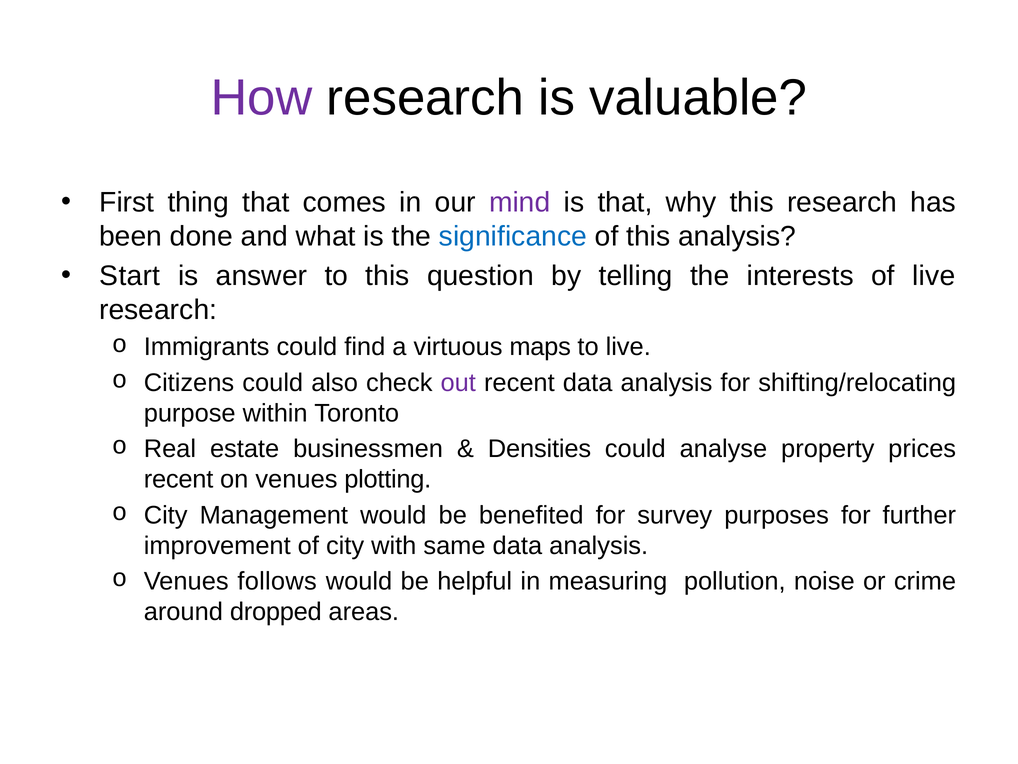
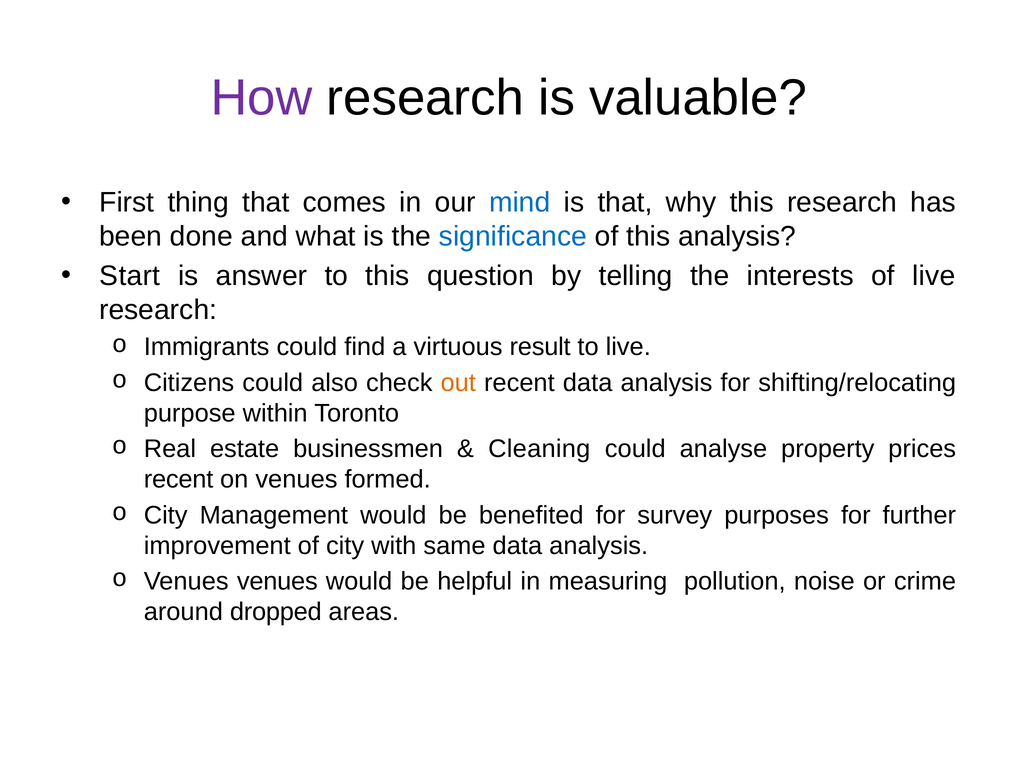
mind colour: purple -> blue (520, 202)
maps: maps -> result (540, 347)
out colour: purple -> orange (458, 382)
Densities: Densities -> Cleaning (539, 449)
plotting: plotting -> formed (388, 479)
Venues follows: follows -> venues (277, 581)
